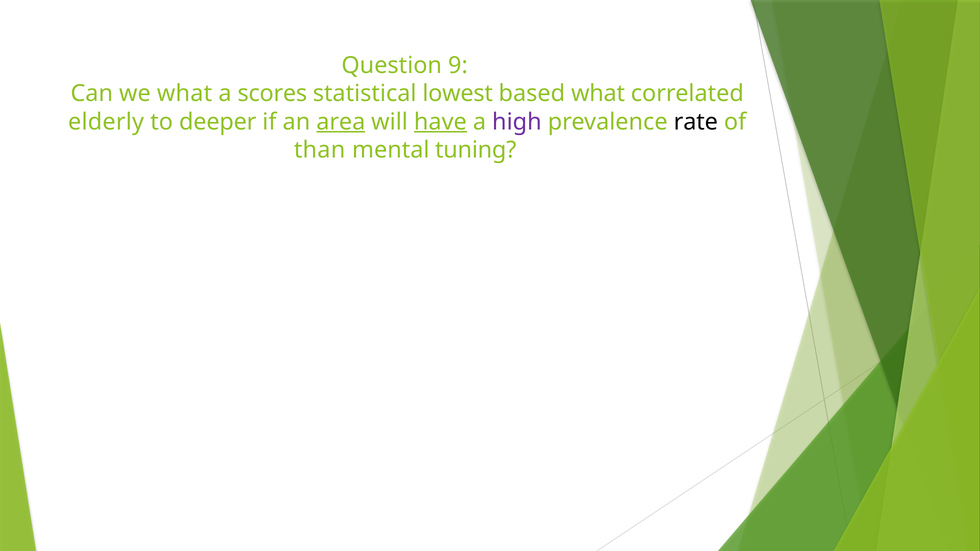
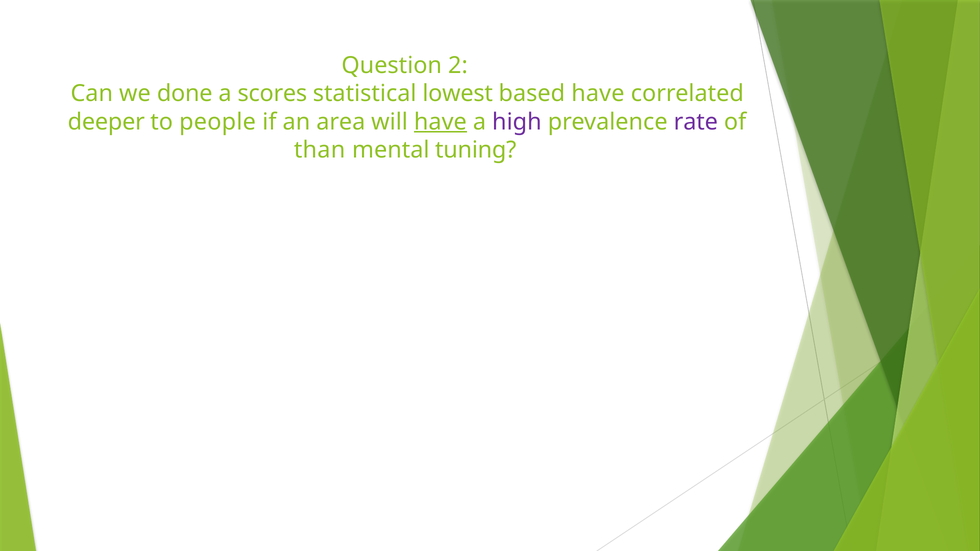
9: 9 -> 2 (458, 66)
we what: what -> done (185, 94)
based what: what -> have (598, 94)
elderly: elderly -> deeper (106, 122)
deeper: deeper -> people (218, 122)
area underline: present -> none (341, 122)
rate colour: black -> purple (696, 122)
